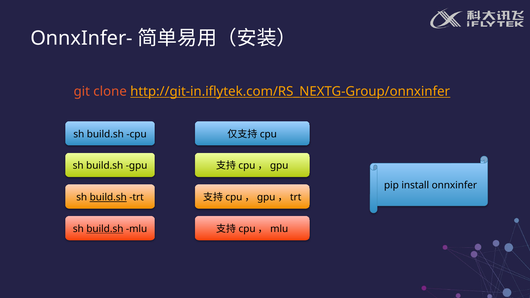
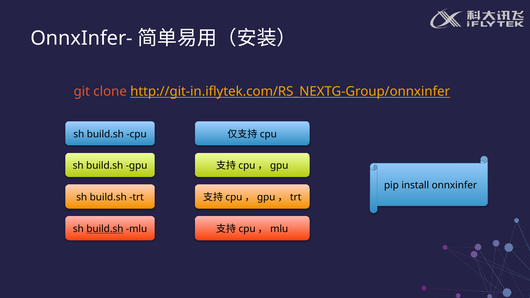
build.sh underline: present -> none (108, 197)
